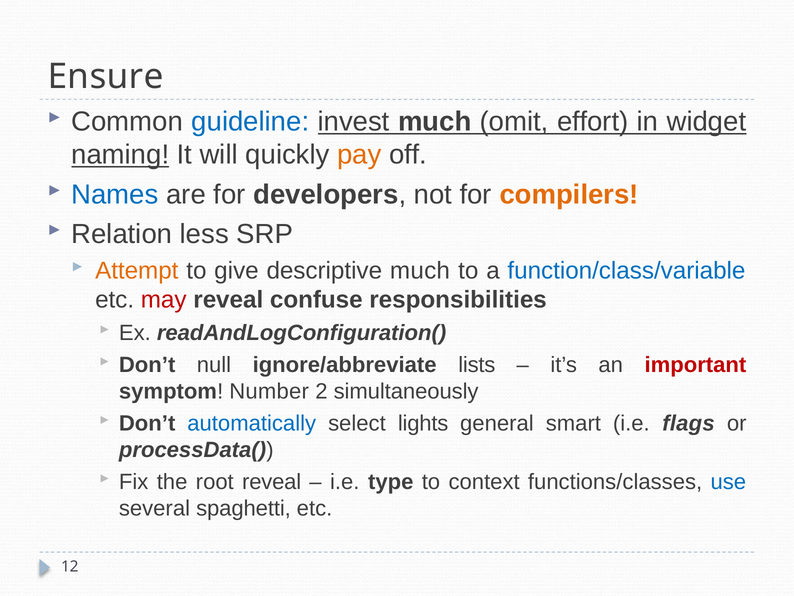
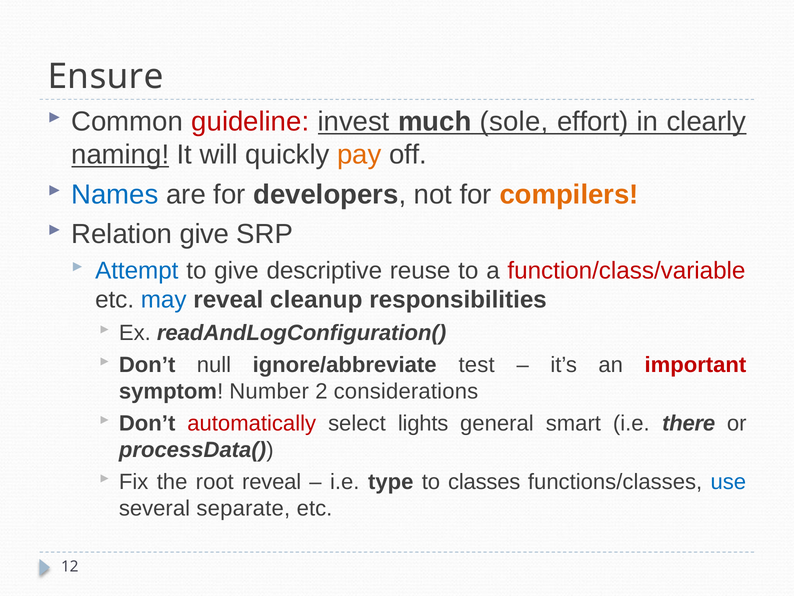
guideline colour: blue -> red (250, 122)
omit: omit -> sole (514, 122)
widget: widget -> clearly (706, 122)
Relation less: less -> give (204, 234)
Attempt colour: orange -> blue (137, 270)
descriptive much: much -> reuse (420, 270)
function/class/variable colour: blue -> red (626, 270)
may colour: red -> blue (164, 300)
confuse: confuse -> cleanup (316, 300)
lists: lists -> test (477, 365)
simultaneously: simultaneously -> considerations (406, 391)
automatically colour: blue -> red (252, 423)
flags: flags -> there (689, 423)
context: context -> classes (484, 482)
spaghetti: spaghetti -> separate (243, 508)
